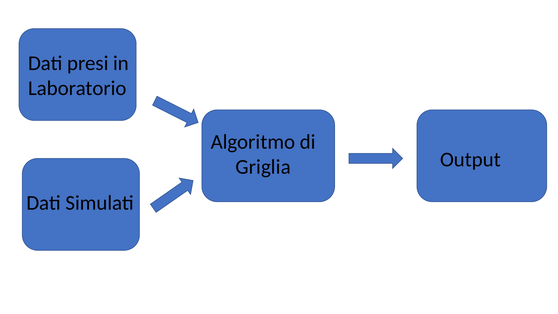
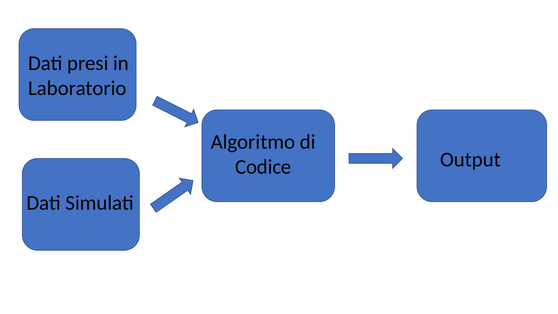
Griglia: Griglia -> Codice (263, 167)
